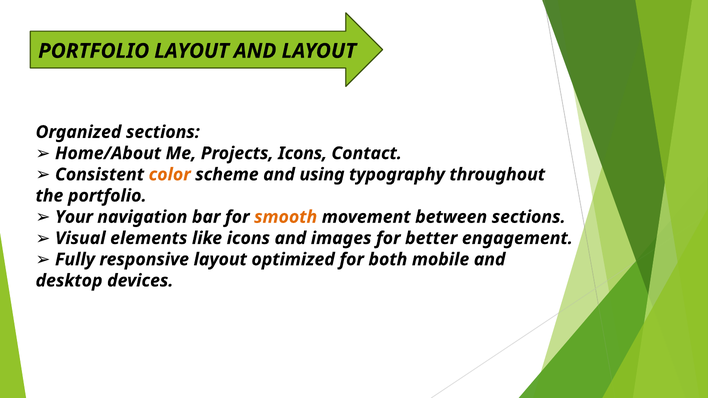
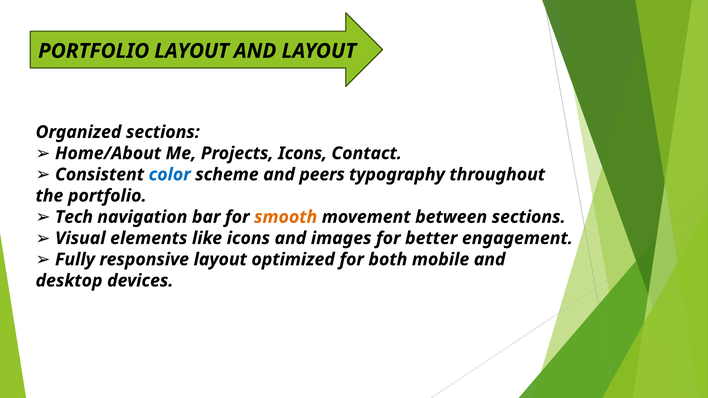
color colour: orange -> blue (170, 175)
using: using -> peers (322, 175)
Your: Your -> Tech (74, 217)
